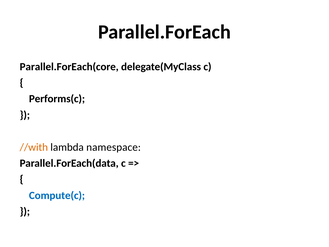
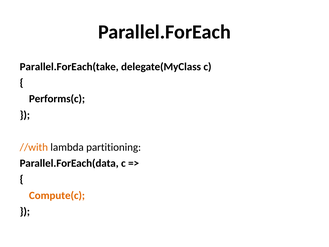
Parallel.ForEach(core: Parallel.ForEach(core -> Parallel.ForEach(take (69, 67)
namespace: namespace -> partitioning (114, 147)
Compute(c colour: blue -> orange (57, 195)
